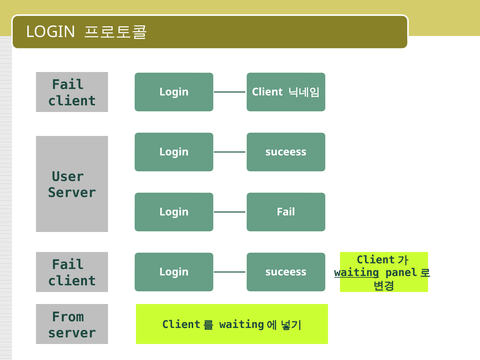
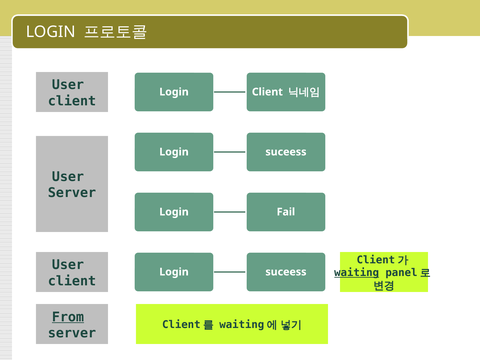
Fail: Fail -> User (68, 85)
Fail: Fail -> User (68, 265)
From underline: none -> present (68, 317)
